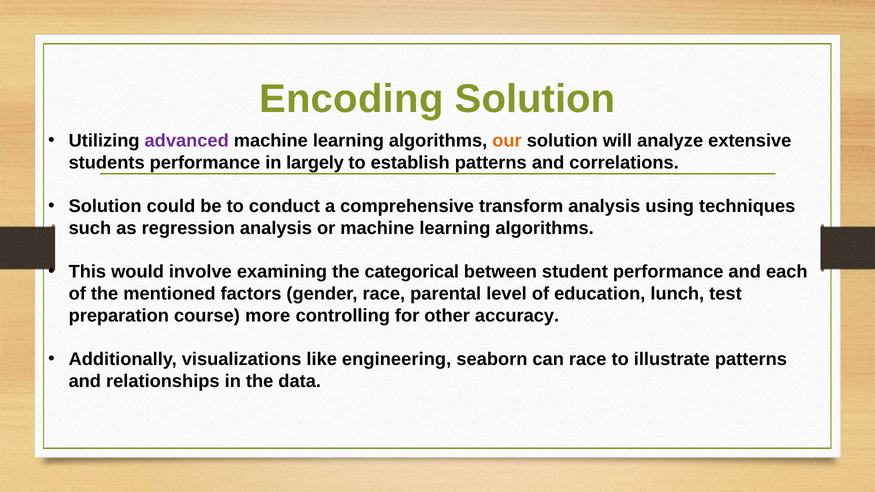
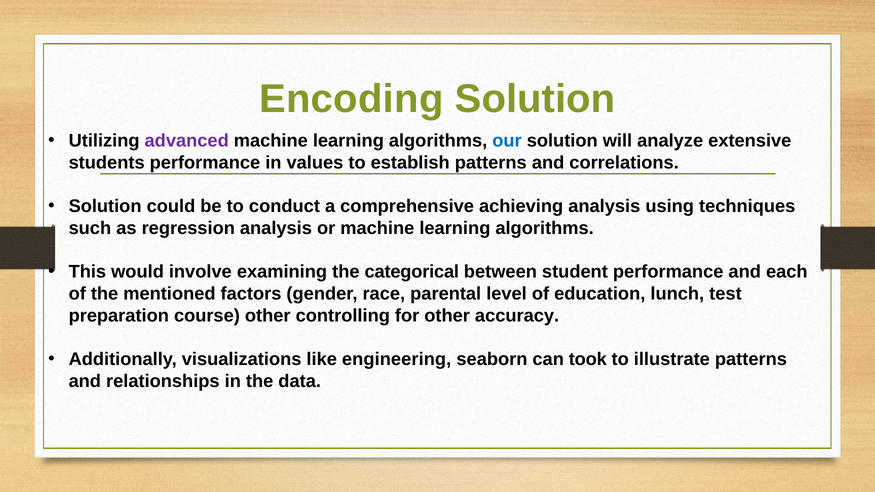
our colour: orange -> blue (507, 141)
largely: largely -> values (315, 163)
transform: transform -> achieving (521, 206)
course more: more -> other (268, 316)
can race: race -> took (588, 360)
